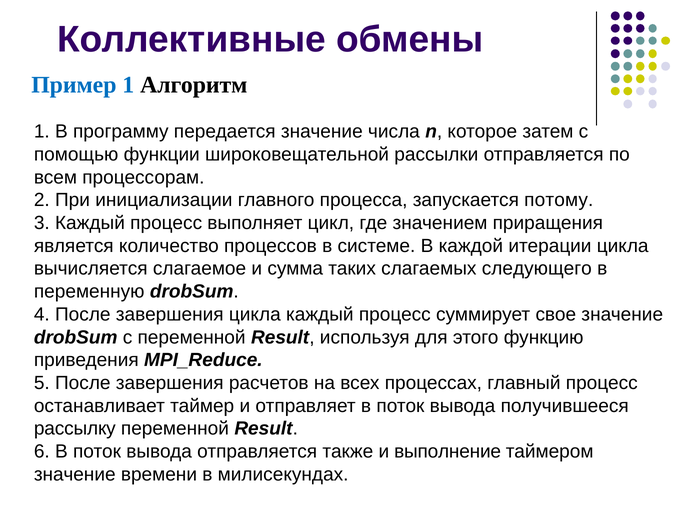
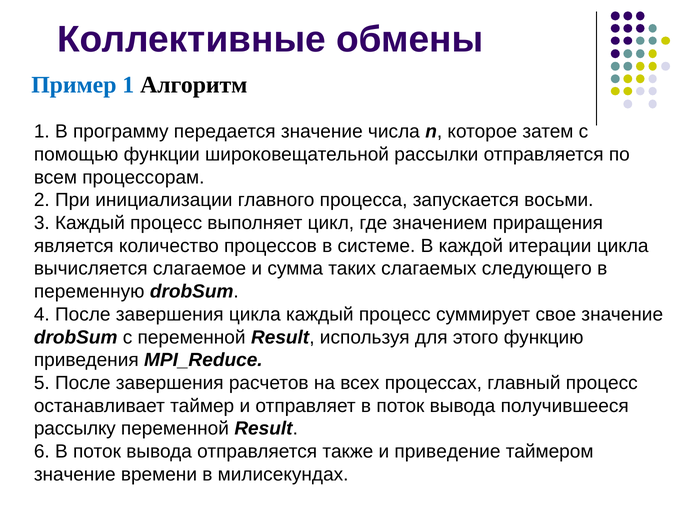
потому: потому -> восьми (559, 200)
выполнение: выполнение -> приведение (447, 451)
